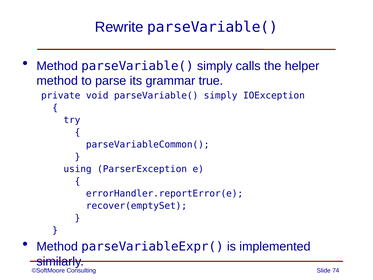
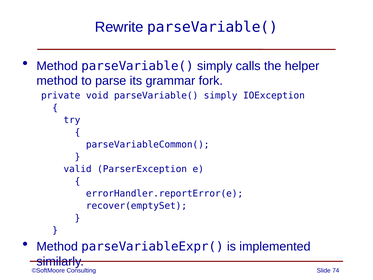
true: true -> fork (211, 81)
using: using -> valid (78, 169)
